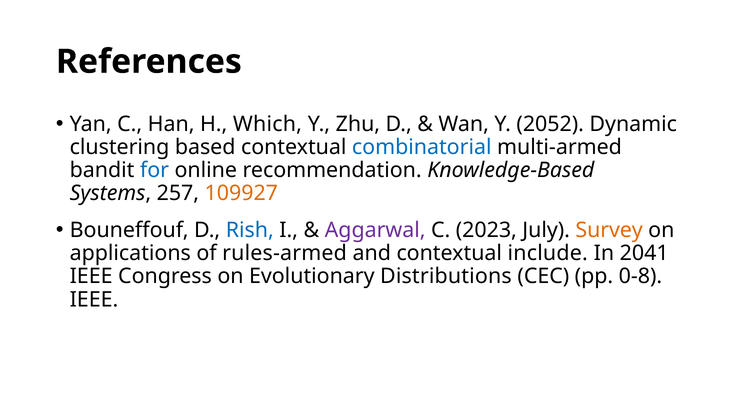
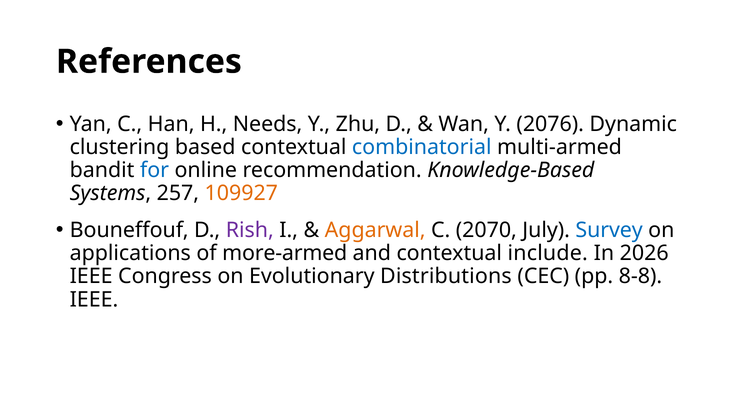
Which: Which -> Needs (268, 124)
2052: 2052 -> 2076 (550, 124)
Rish colour: blue -> purple (250, 230)
Aggarwal colour: purple -> orange (375, 230)
2023: 2023 -> 2070 (486, 230)
Survey colour: orange -> blue (609, 230)
rules-armed: rules-armed -> more-armed (285, 253)
2041: 2041 -> 2026 (644, 253)
0-8: 0-8 -> 8-8 (640, 276)
